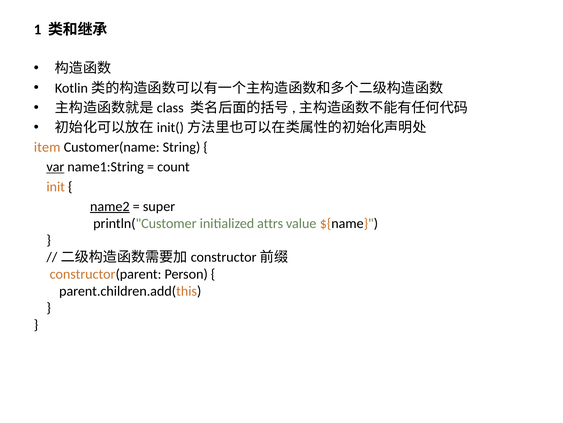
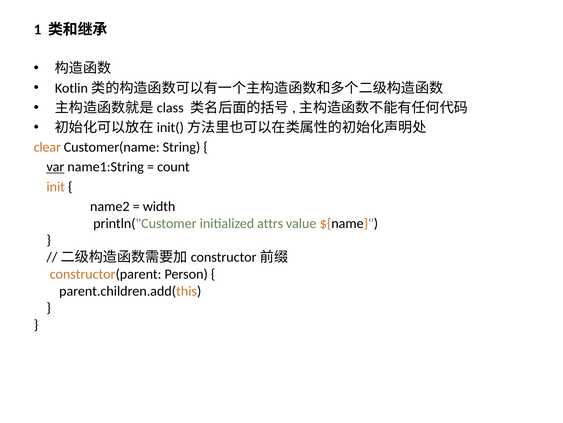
item: item -> clear (47, 147)
name2 underline: present -> none (110, 206)
super: super -> width (159, 206)
